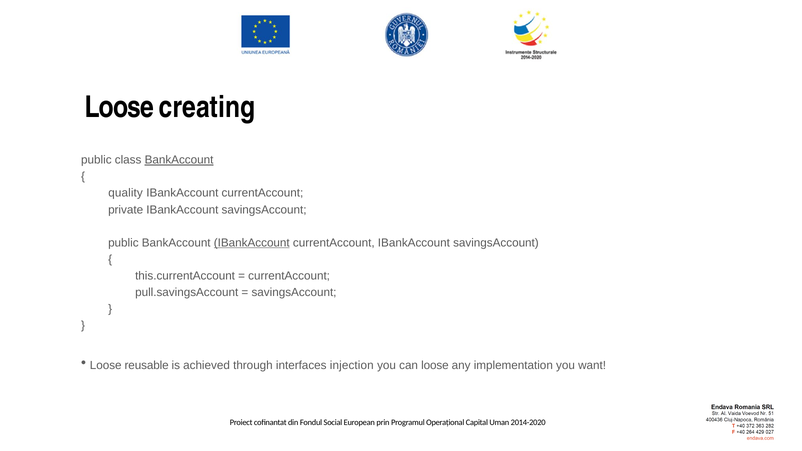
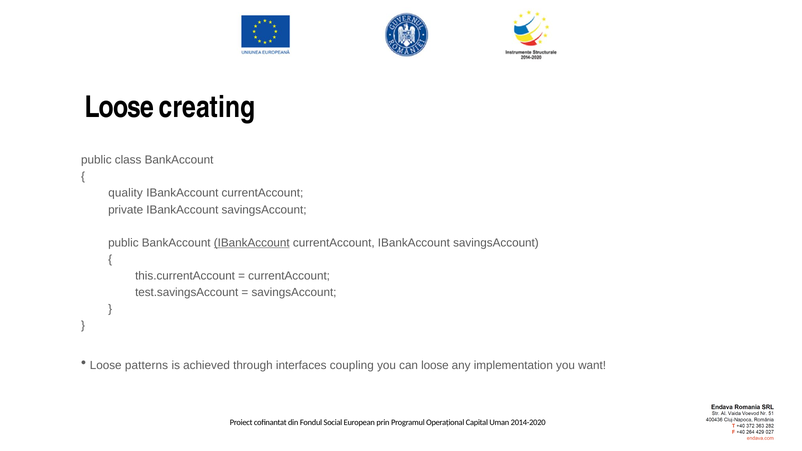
BankAccount underline: present -> none (179, 160)
pull.savingsAccount: pull.savingsAccount -> test.savingsAccount (187, 292)
reusable: reusable -> patterns (147, 365)
injection: injection -> coupling (352, 365)
